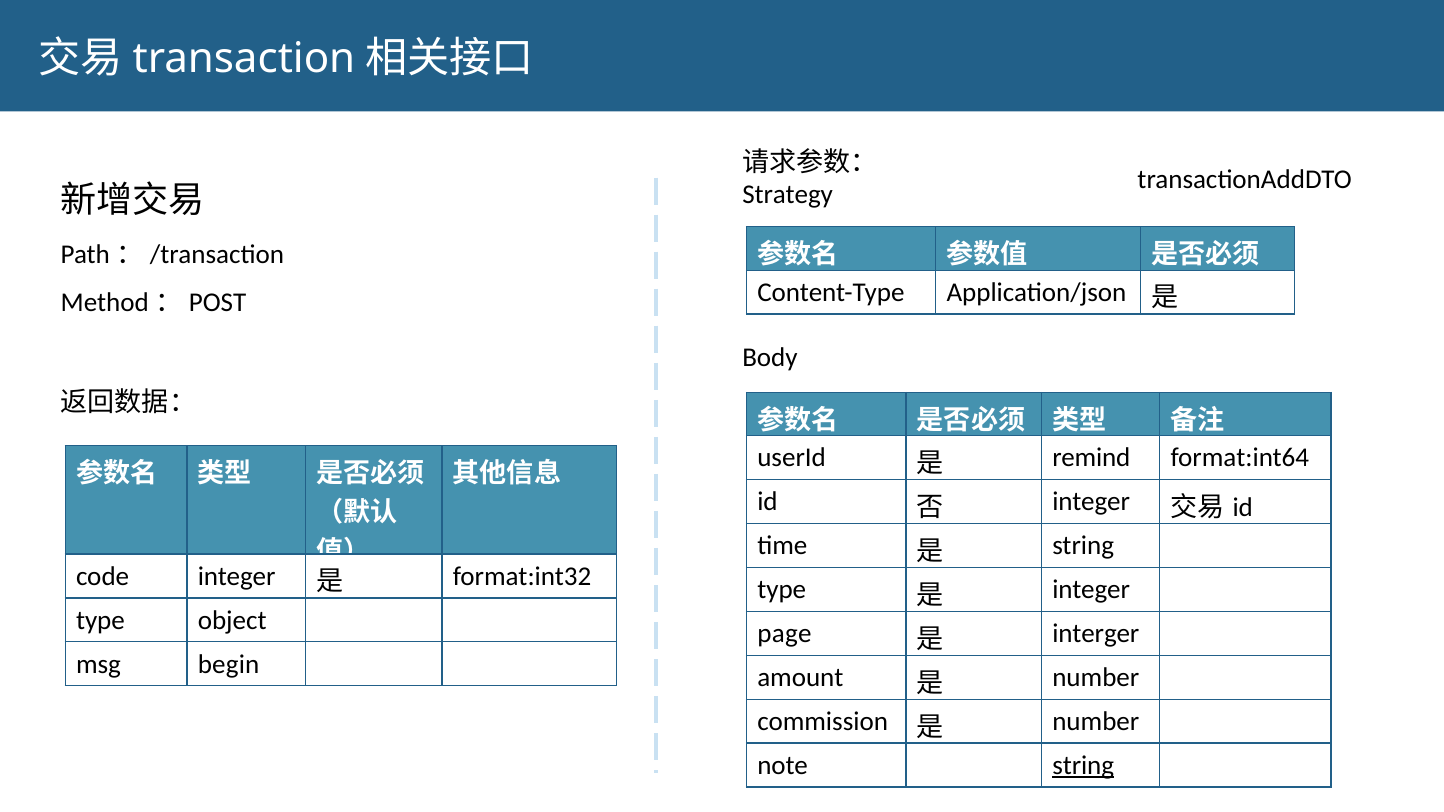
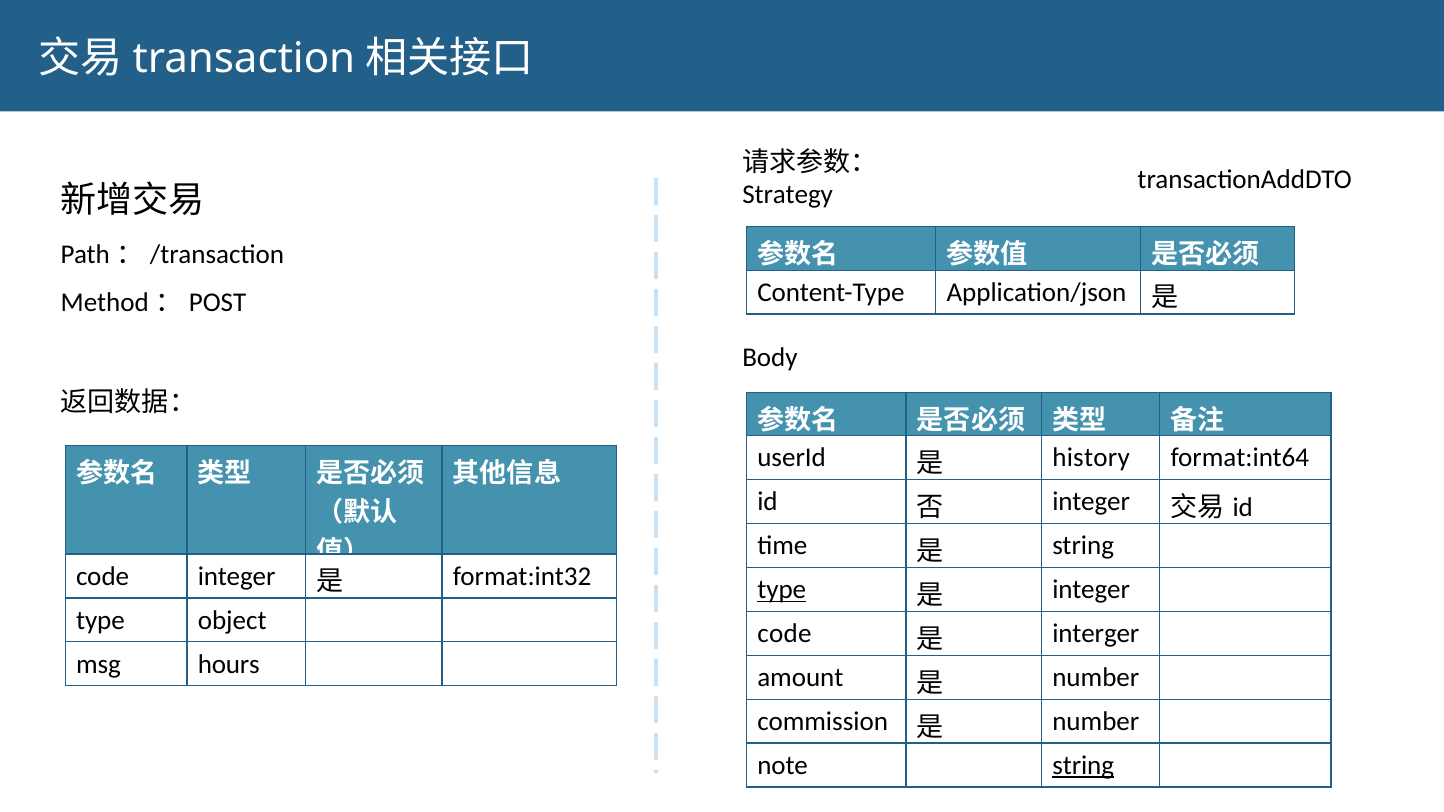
remind: remind -> history (1091, 458)
type underline: none -> present (782, 590)
page: page -> code (784, 634)
begin: begin -> hours (229, 664)
